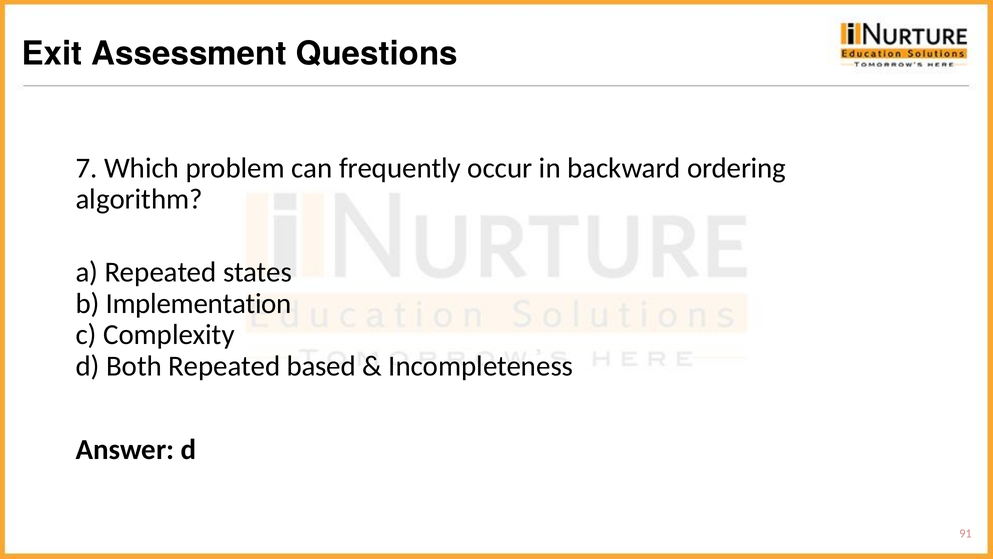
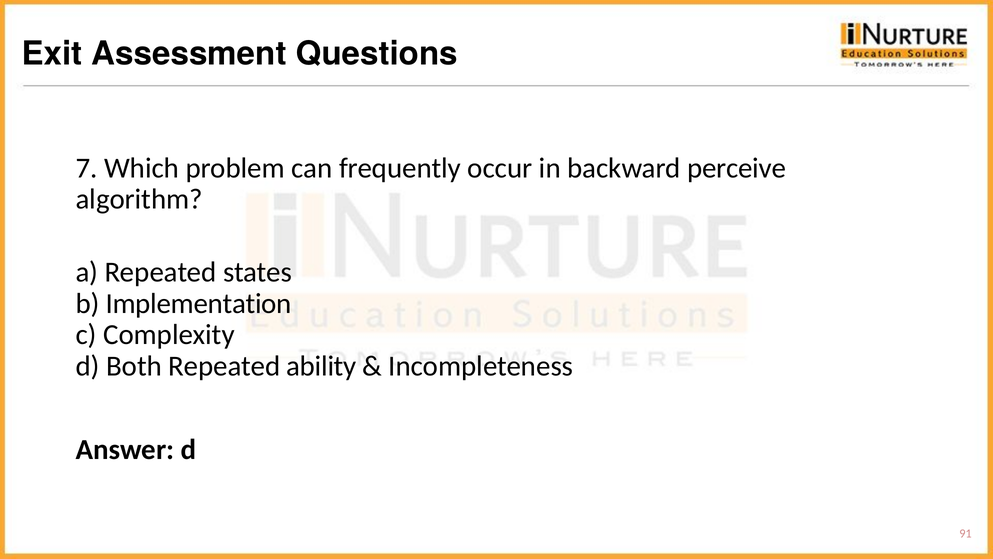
ordering: ordering -> perceive (737, 168)
based: based -> ability (321, 366)
